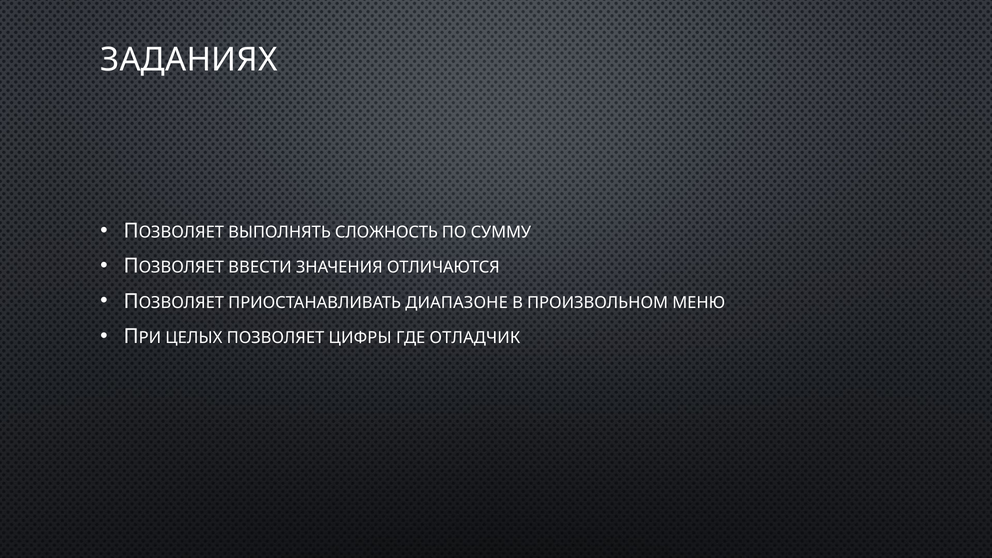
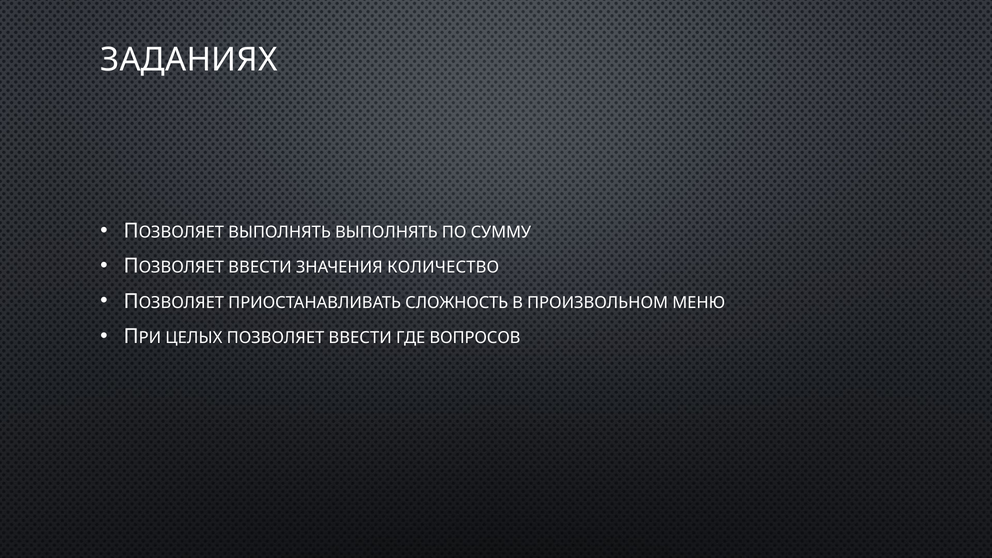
ВЫПОЛНЯТЬ СЛОЖНОСТЬ: СЛОЖНОСТЬ -> ВЫПОЛНЯТЬ (386, 232)
ОТЛИЧАЮТСЯ: ОТЛИЧАЮТСЯ -> КОЛИЧЕСТВО (443, 267)
ДИАПАЗОНЕ: ДИАПАЗОНЕ -> СЛОЖНОСТЬ (457, 303)
ПОЗВОЛЯЕТ ЦИФРЫ: ЦИФРЫ -> ВВЕСТИ (360, 338)
ОТЛАДЧИК: ОТЛАДЧИК -> ВОПРОСОВ (475, 338)
